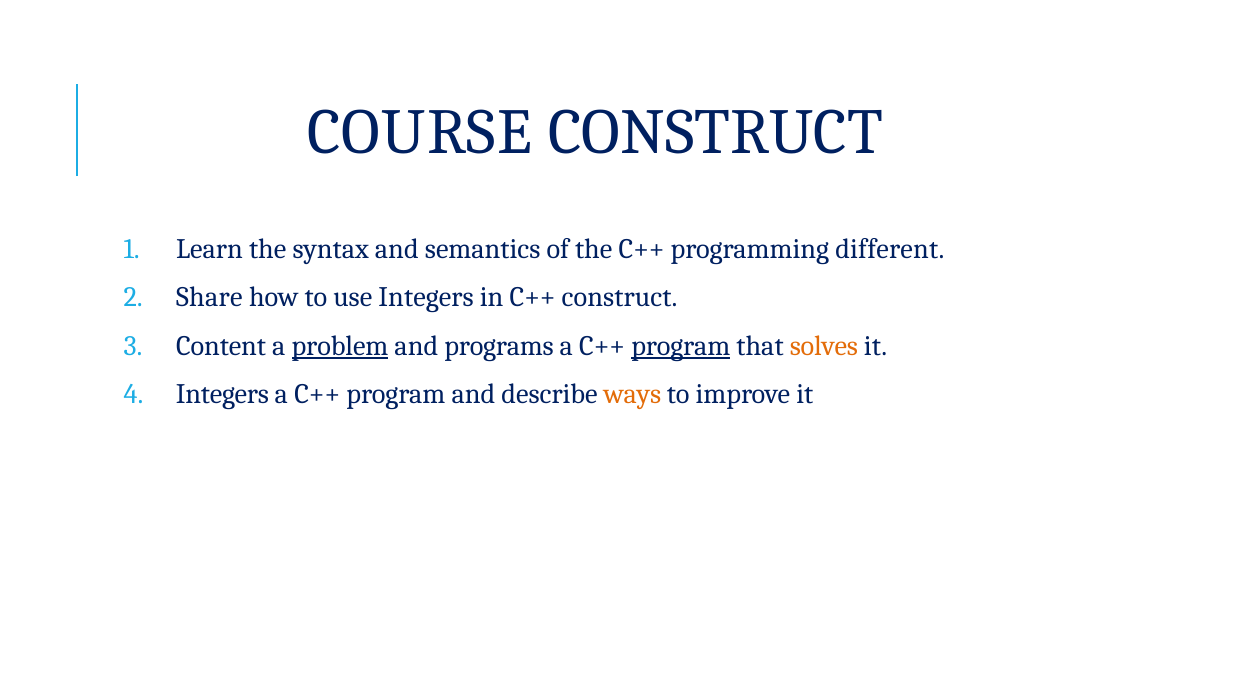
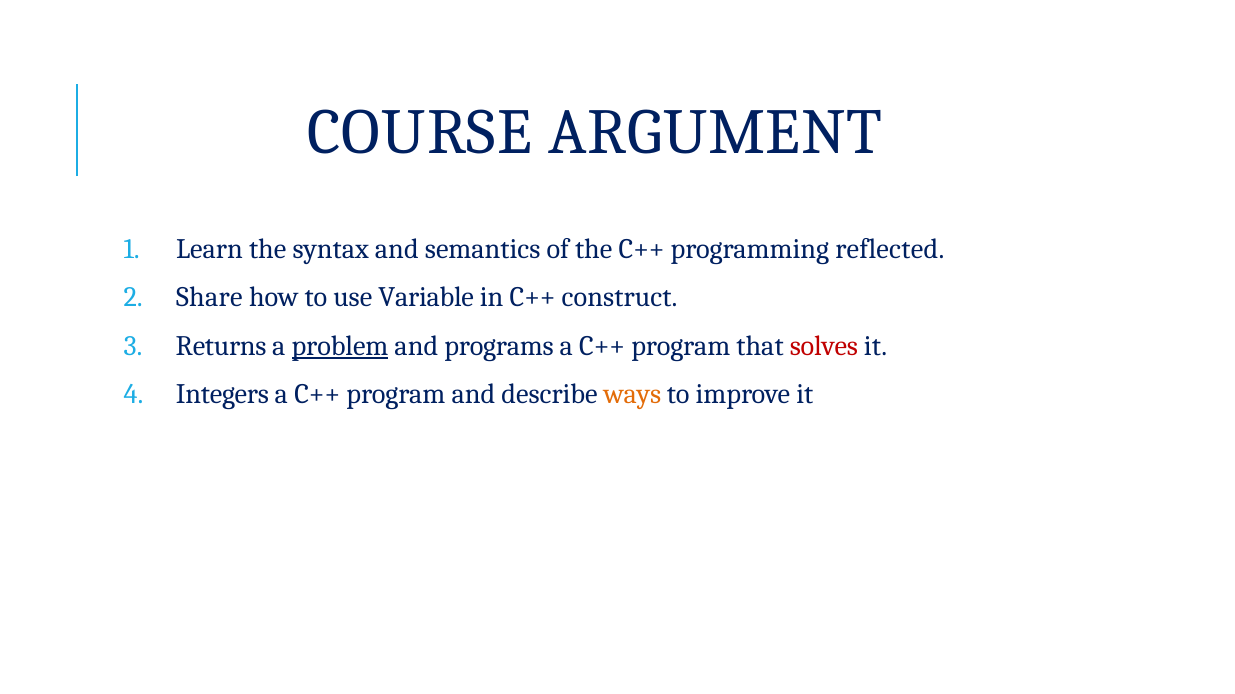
COURSE CONSTRUCT: CONSTRUCT -> ARGUMENT (715, 133)
different: different -> reflected (890, 249)
use Integers: Integers -> Variable (426, 298)
Content: Content -> Returns (221, 346)
program underline: present -> none (681, 346)
solves colour: orange -> red (824, 346)
